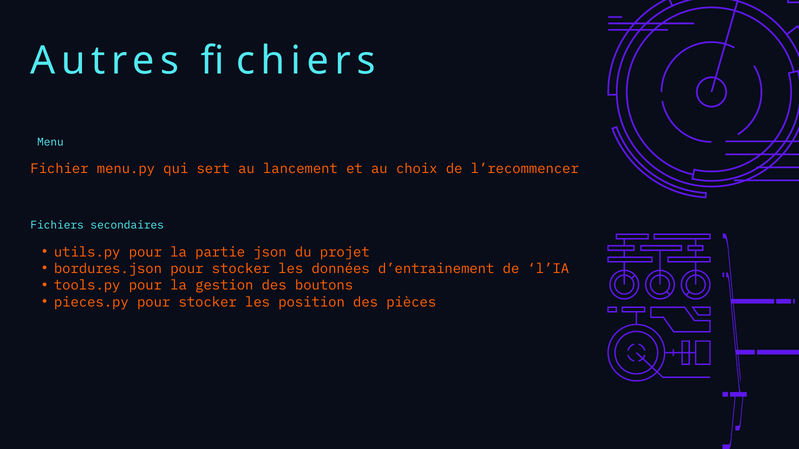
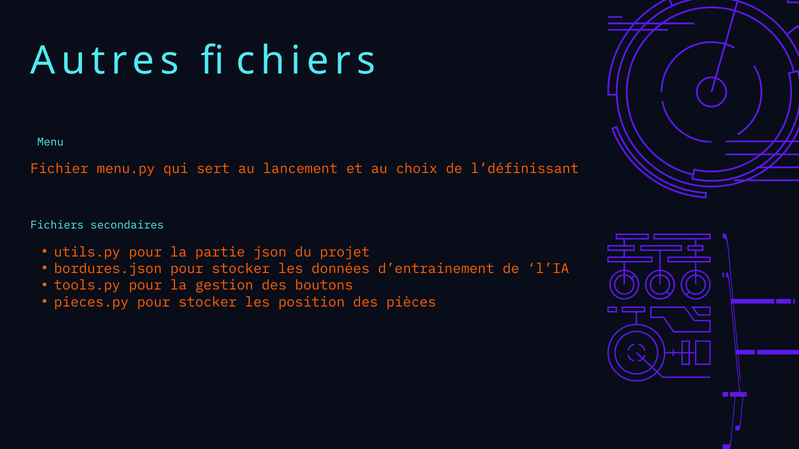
l’recommencer: l’recommencer -> l’définissant (525, 169)
